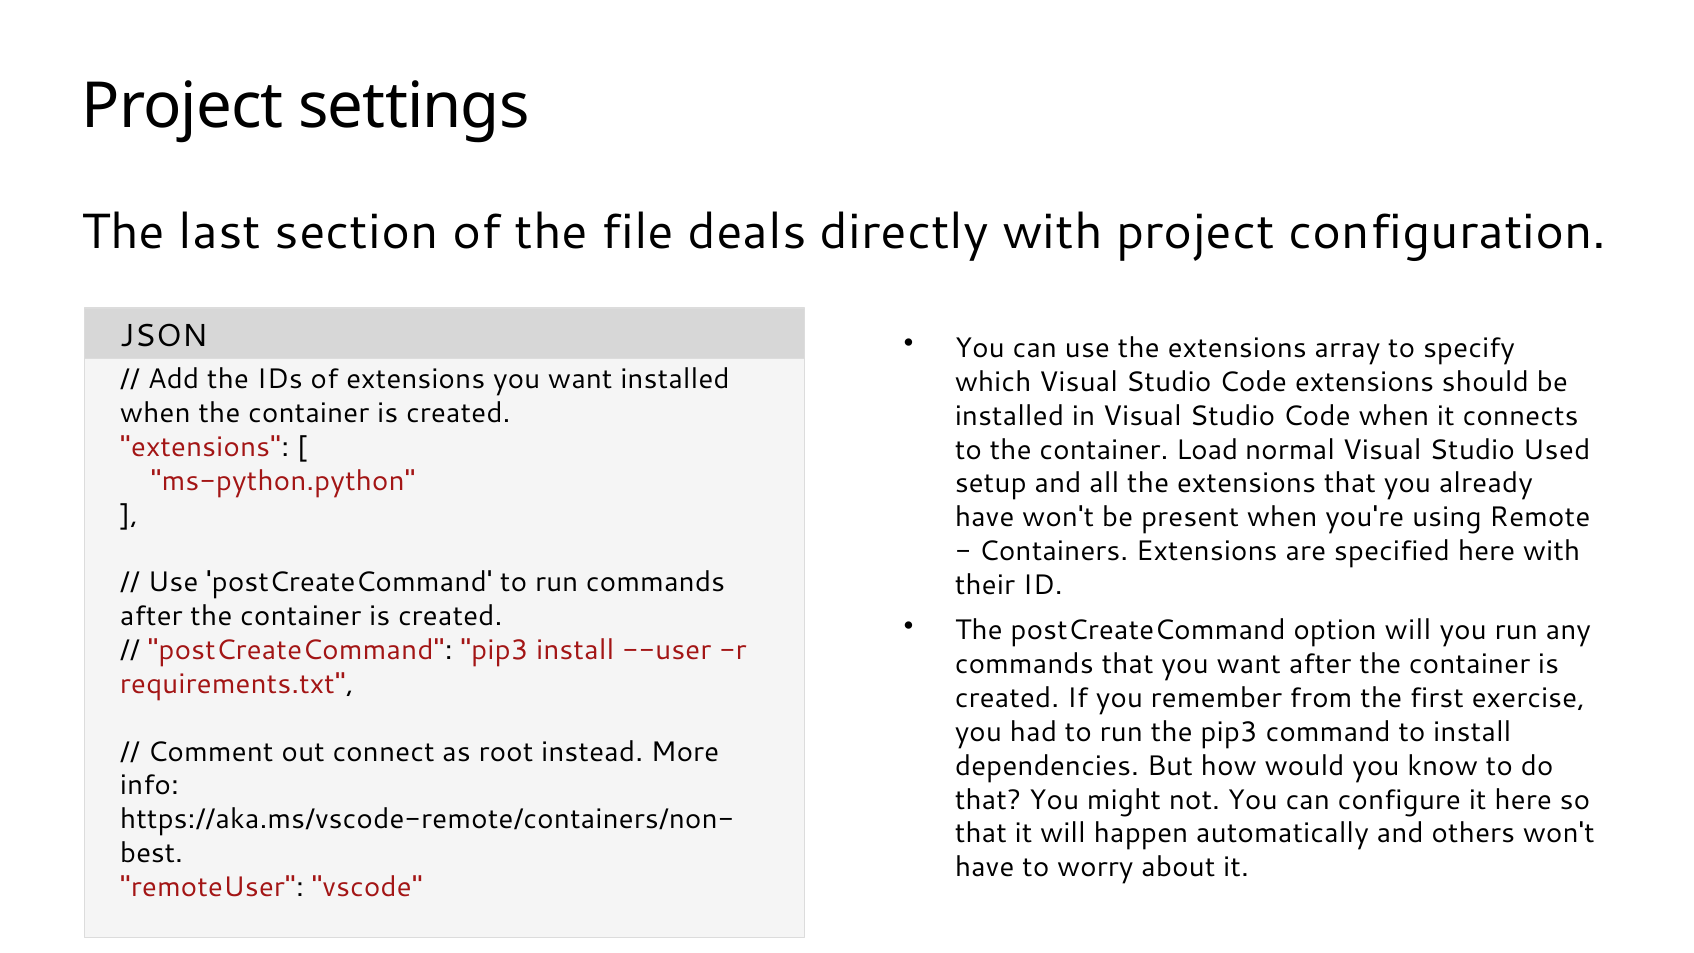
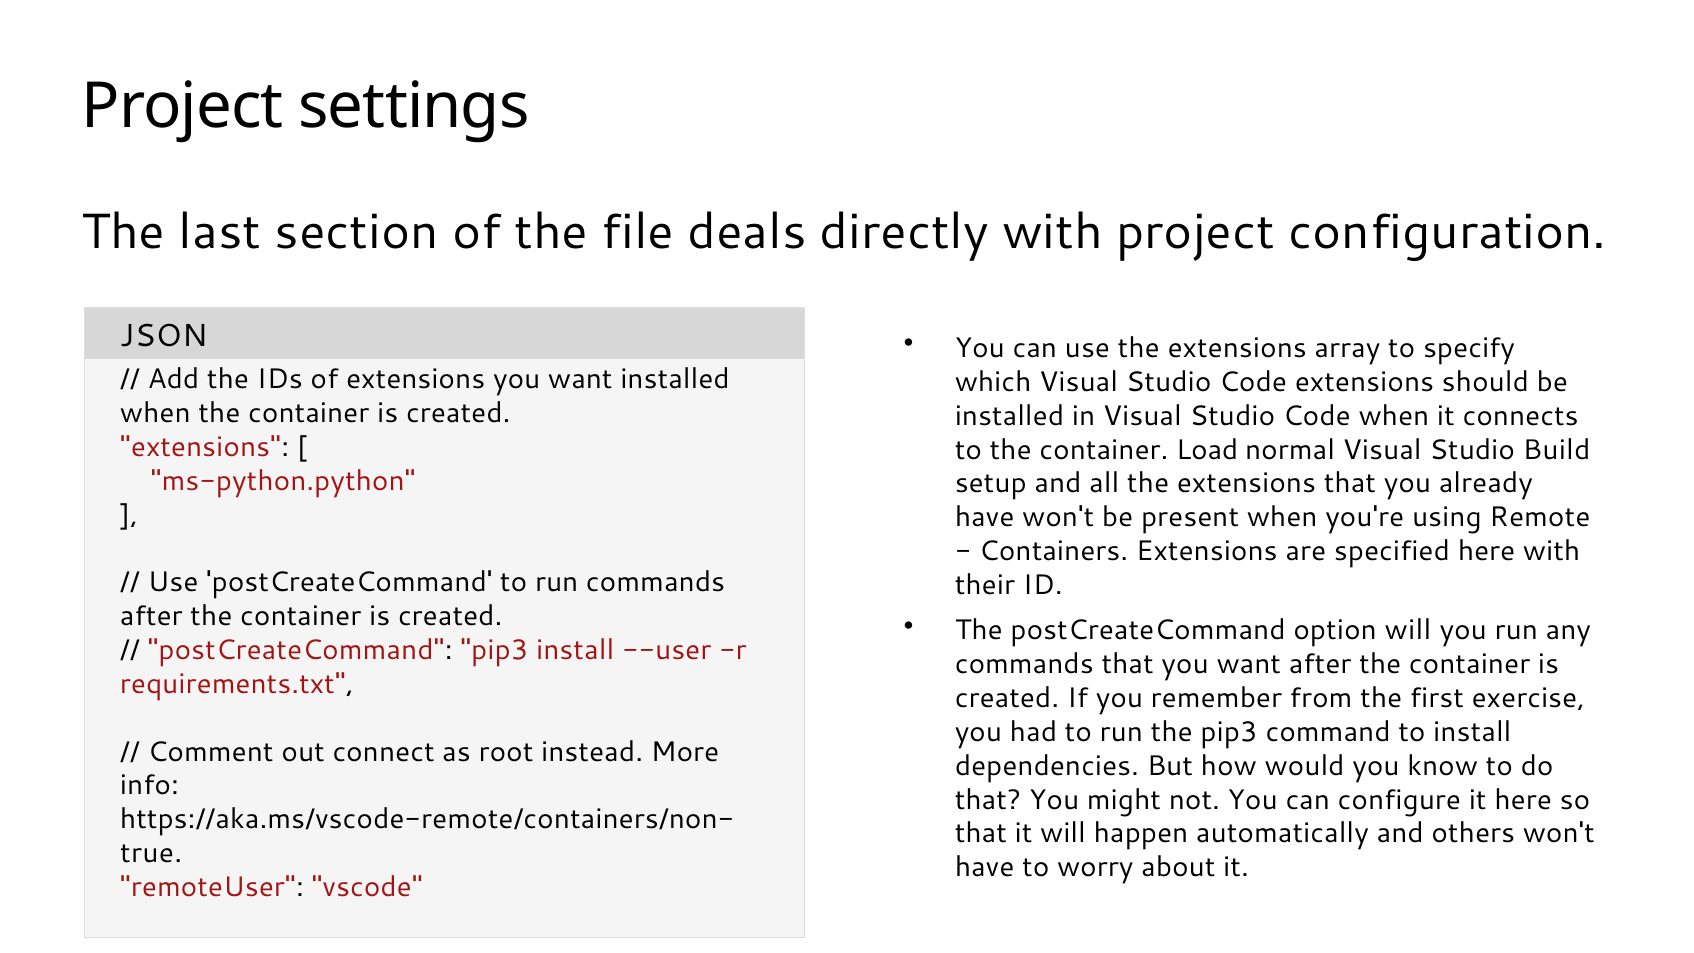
Used: Used -> Build (1557, 450)
best: best -> true (151, 853)
